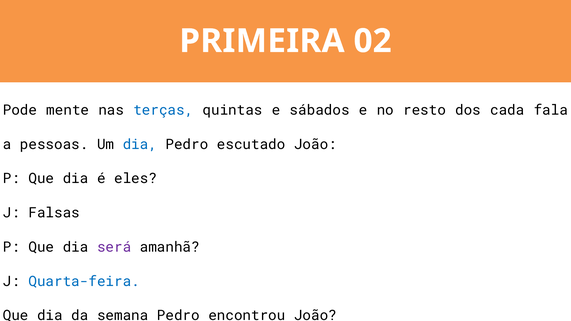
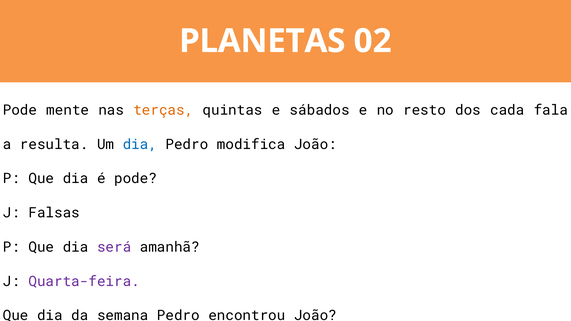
PRIMEIRA: PRIMEIRA -> PLANETAS (262, 41)
terças colour: blue -> orange (163, 110)
pessoas: pessoas -> resulta (54, 144)
escutado: escutado -> modifica (251, 144)
é eles: eles -> pode (136, 179)
Quarta-feira colour: blue -> purple (84, 281)
